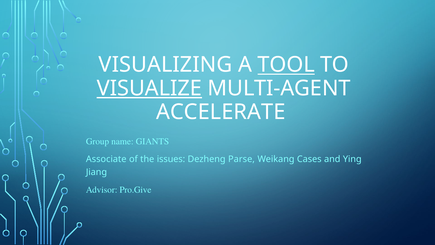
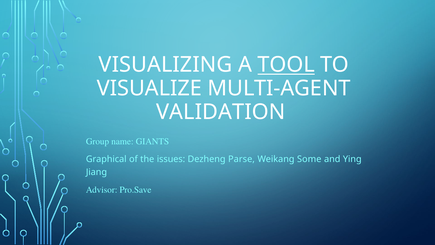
VISUALIZE underline: present -> none (149, 88)
ACCELERATE: ACCELERATE -> VALIDATION (221, 112)
Associate: Associate -> Graphical (106, 159)
Cases: Cases -> Some (309, 159)
Pro.Give: Pro.Give -> Pro.Save (135, 189)
